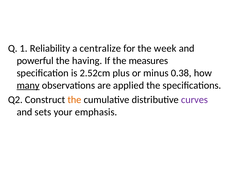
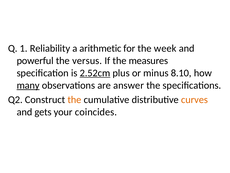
centralize: centralize -> arithmetic (100, 48)
having: having -> versus (87, 61)
2.52cm underline: none -> present (95, 73)
0.38: 0.38 -> 8.10 (181, 73)
applied: applied -> answer (129, 85)
curves colour: purple -> orange (194, 99)
sets: sets -> gets (43, 112)
emphasis: emphasis -> coincides (96, 112)
